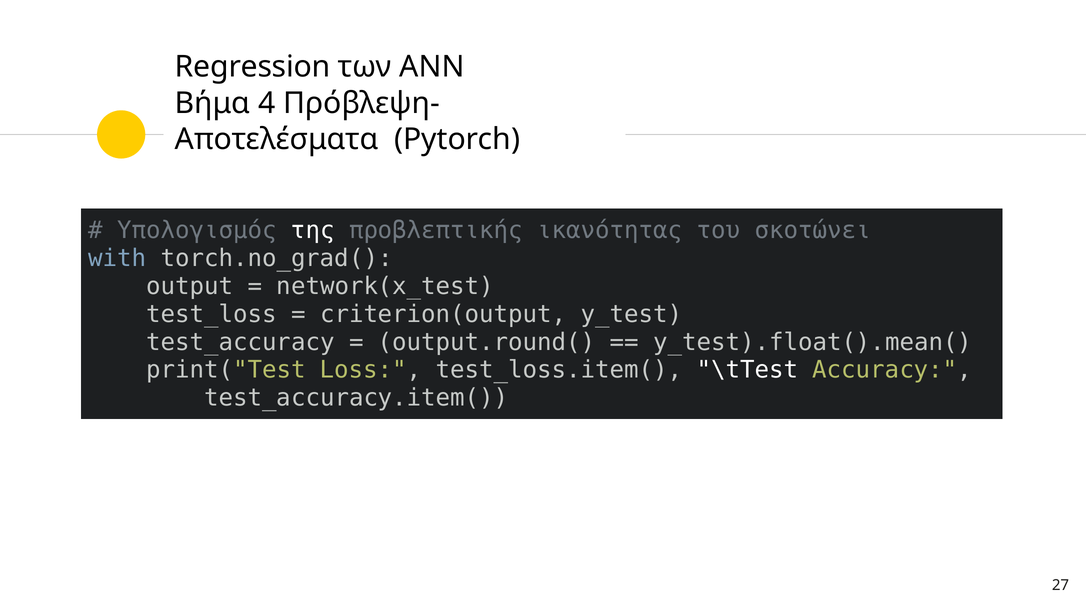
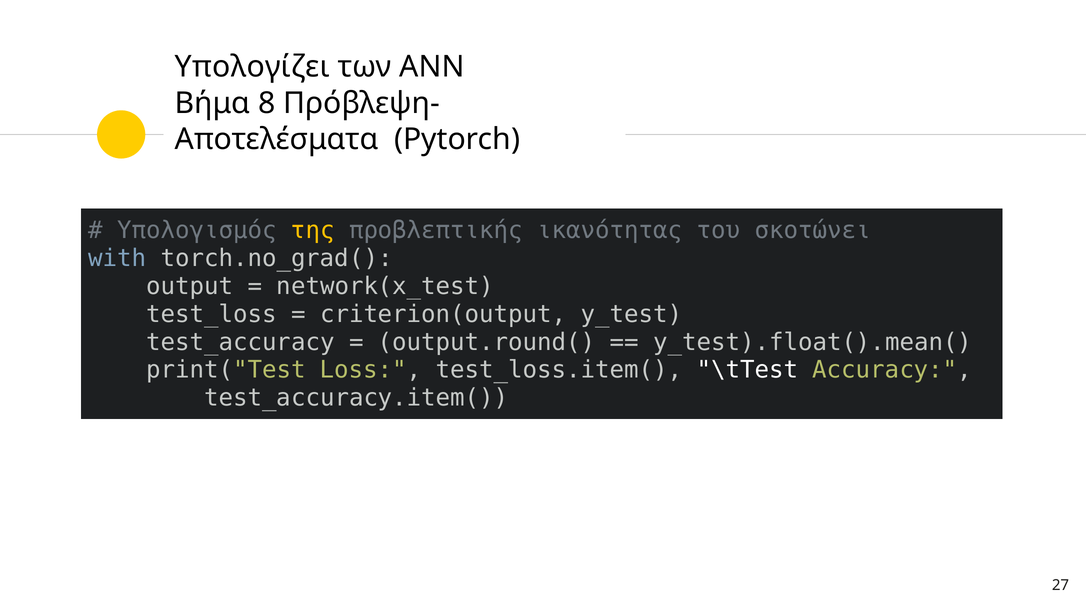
Regression: Regression -> Υπολογίζει (252, 67)
4: 4 -> 8 (267, 103)
της colour: white -> yellow (313, 230)
